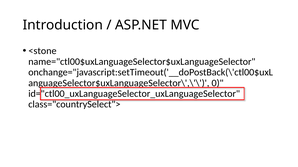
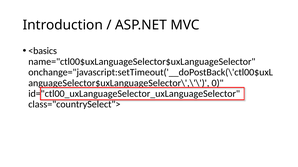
<stone: <stone -> <basics (43, 51)
